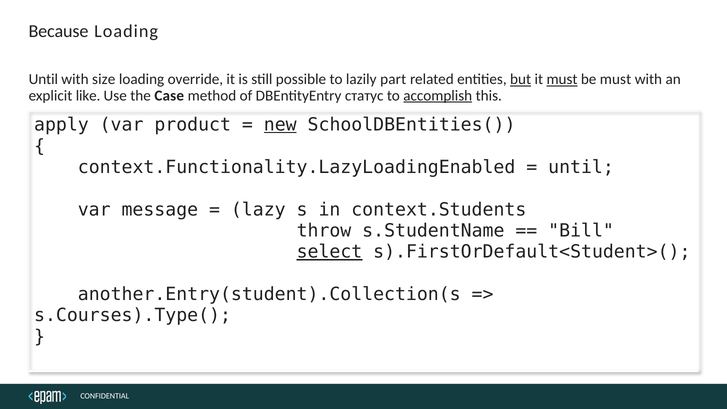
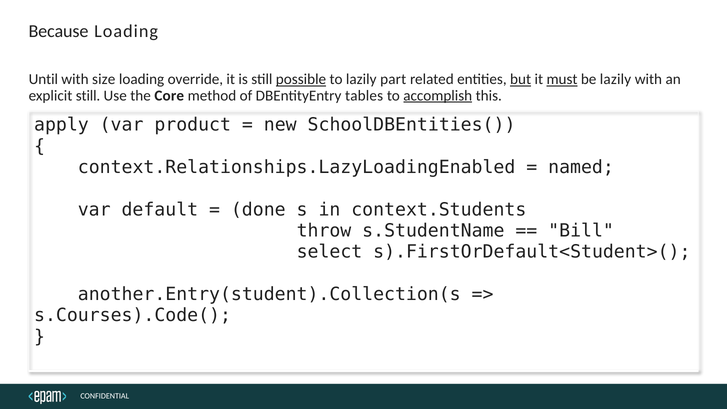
possible underline: none -> present (301, 79)
be must: must -> lazily (616, 79)
explicit like: like -> still (88, 96)
Case: Case -> Core (169, 96)
статус: статус -> tables (364, 96)
new underline: present -> none (280, 125)
context.Functionality.LazyLoadingEnabled: context.Functionality.LazyLoadingEnabled -> context.Relationships.LazyLoadingEnabled (297, 167)
until: until -> named (581, 167)
message: message -> default (160, 210)
lazy: lazy -> done (258, 210)
select underline: present -> none (329, 252)
s.Courses).Type(: s.Courses).Type( -> s.Courses).Code( (133, 315)
